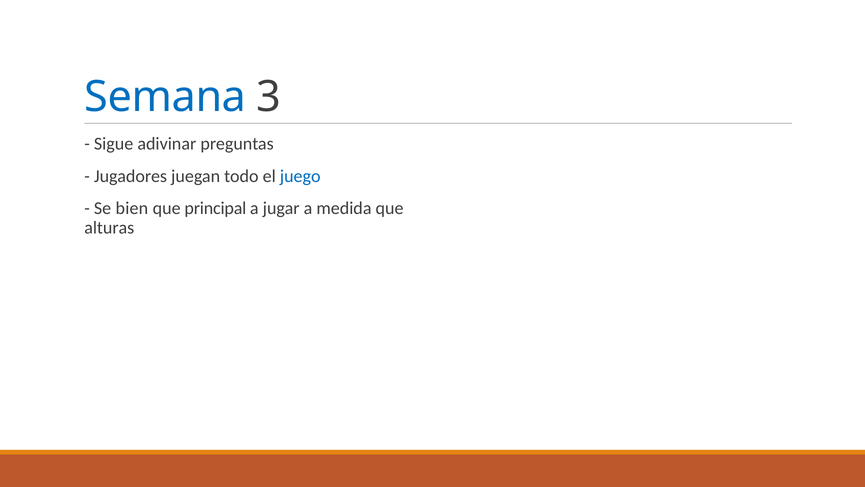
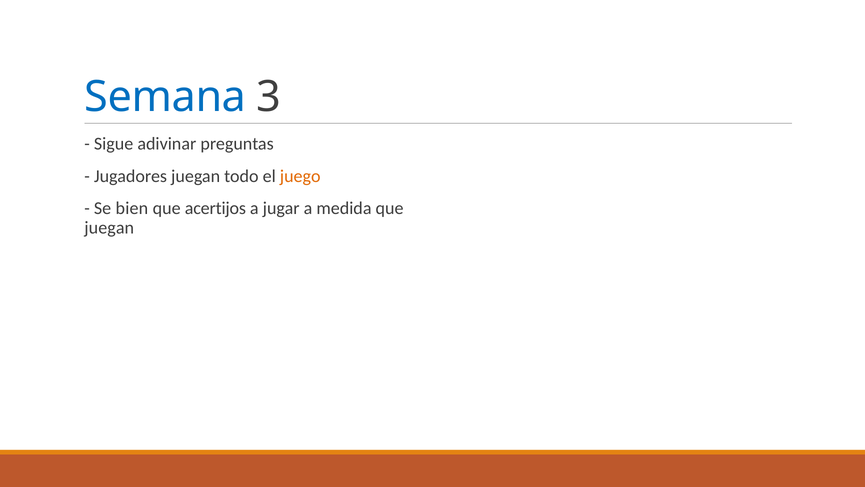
juego colour: blue -> orange (300, 176)
principal: principal -> acertijos (215, 208)
alturas: alturas -> juegan (109, 227)
